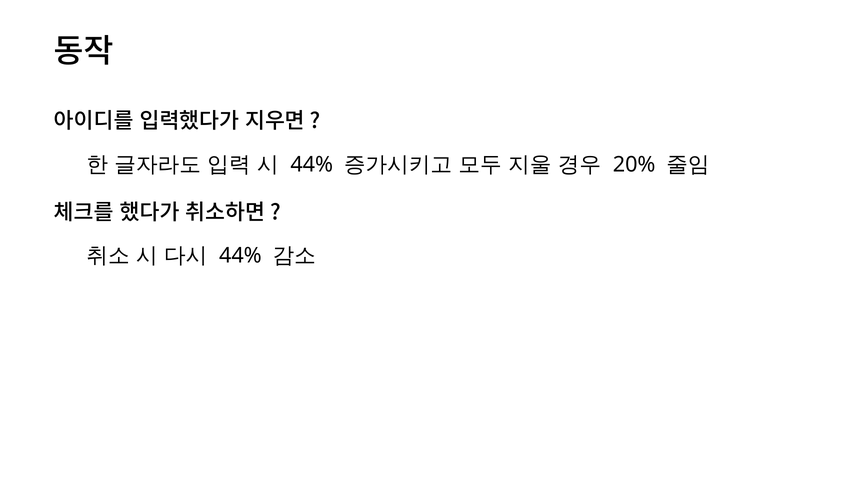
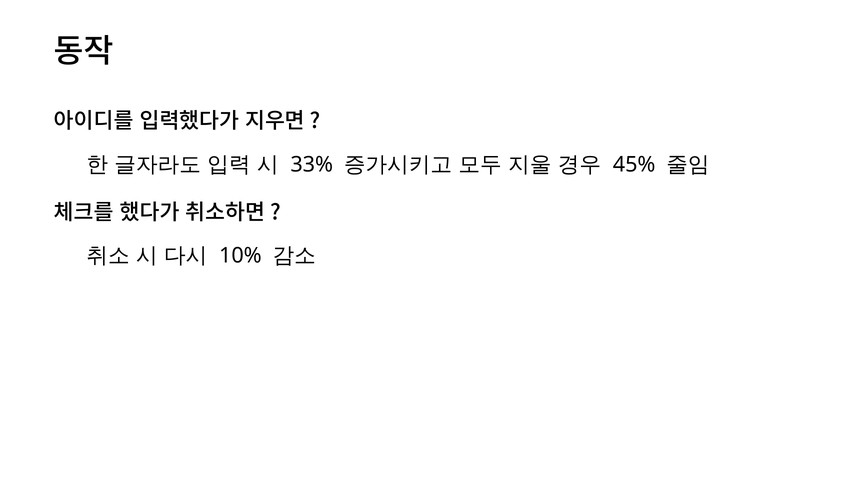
44%: 44% -> 33% (312, 164)
20%: 20% -> 45% (634, 164)
44%: 44% -> 10% (240, 256)
